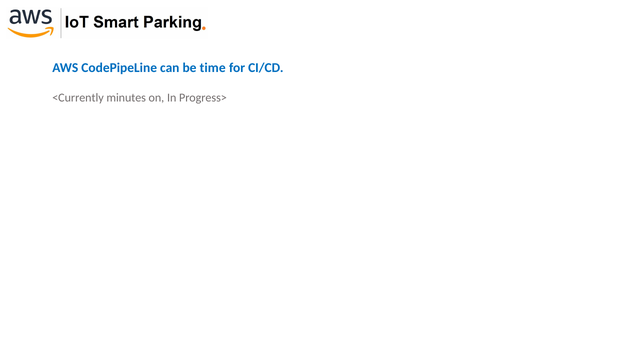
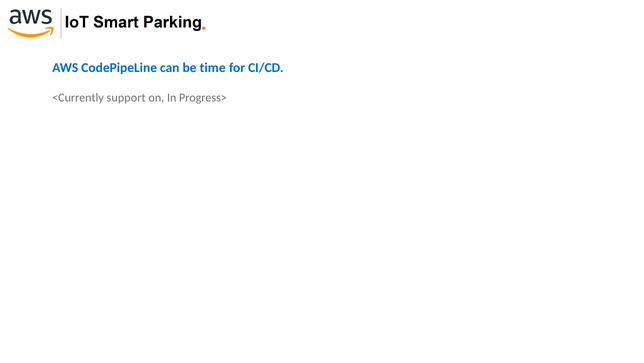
minutes: minutes -> support (126, 97)
